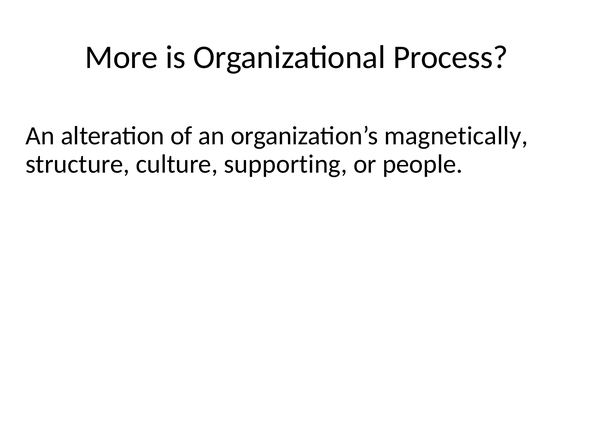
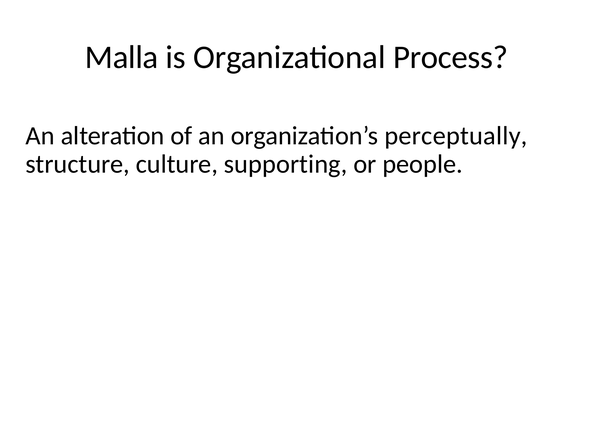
More: More -> Malla (122, 57)
magnetically: magnetically -> perceptually (456, 136)
